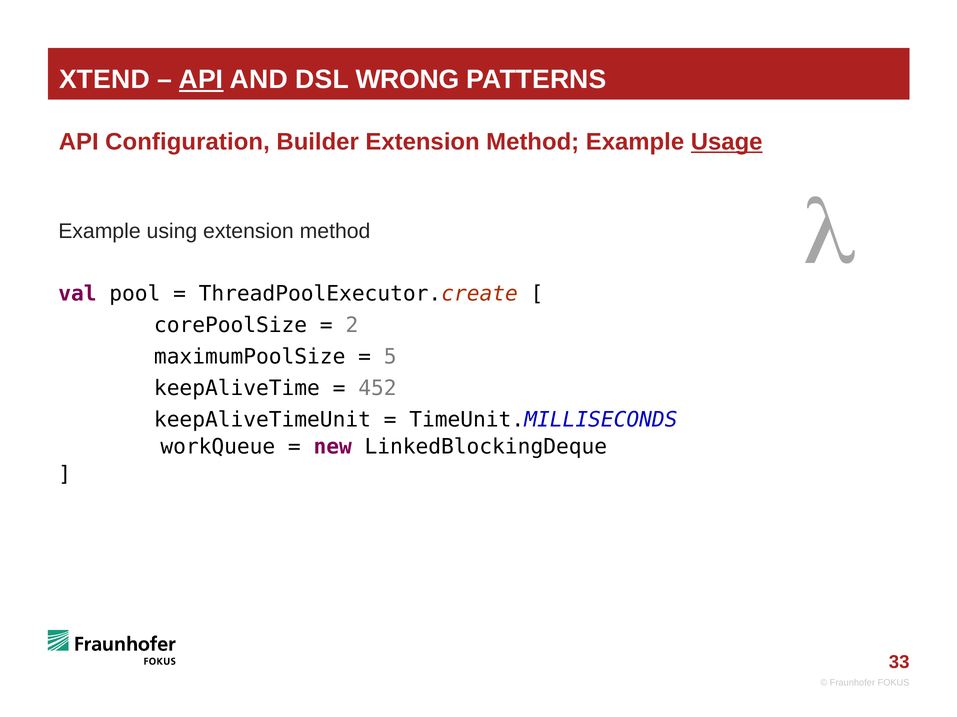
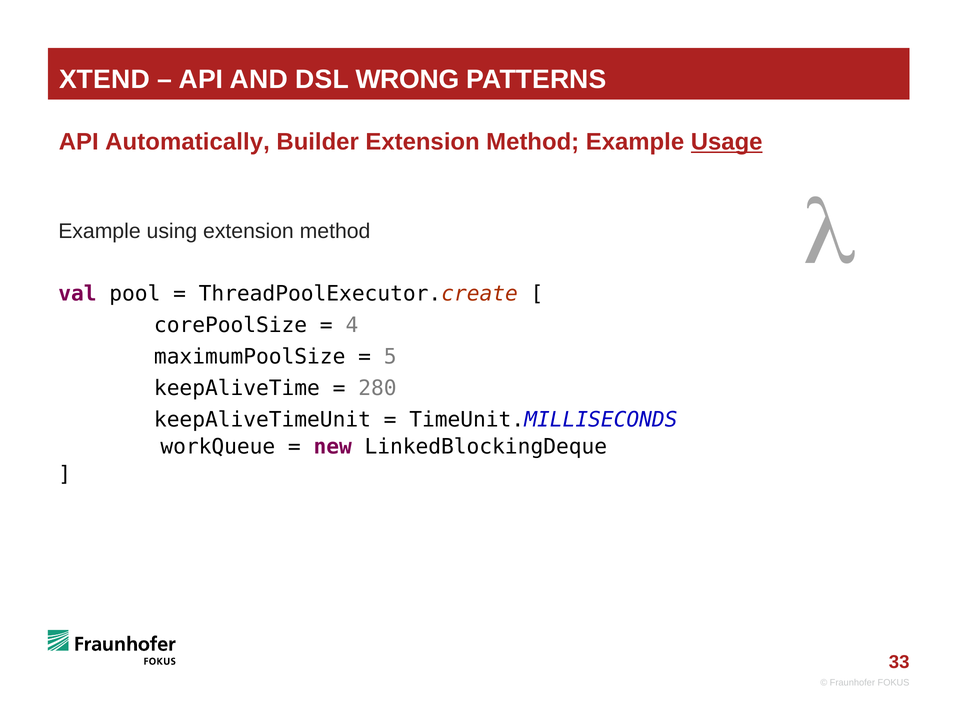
API underline: present -> none (201, 80)
Configuration: Configuration -> Automatically (188, 142)
2: 2 -> 4 (352, 326)
452: 452 -> 280 (377, 389)
